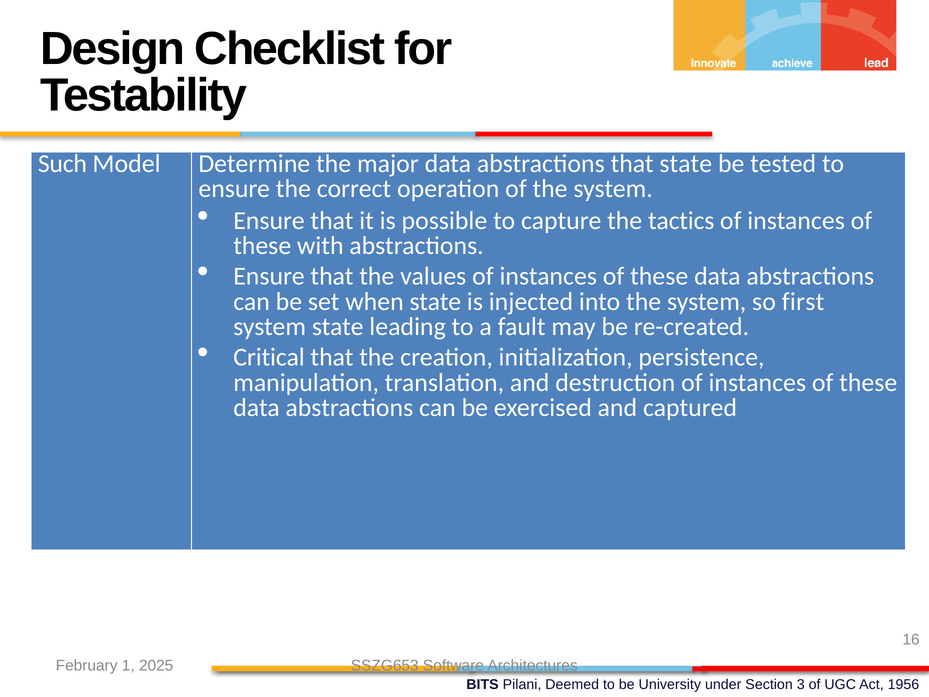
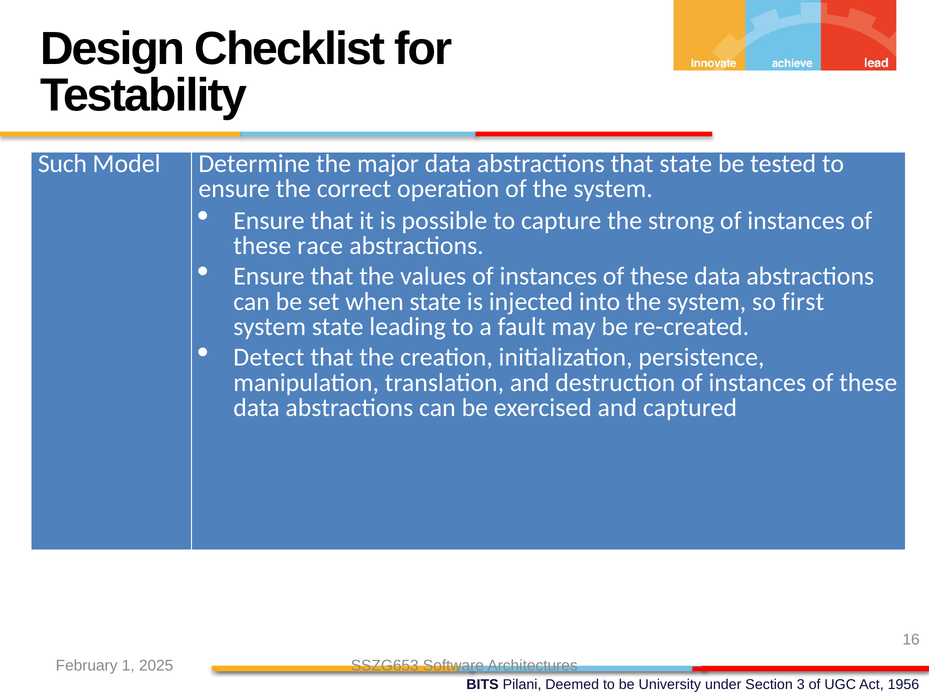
tactics: tactics -> strong (681, 220)
with: with -> race (320, 246)
Critical: Critical -> Detect (269, 357)
